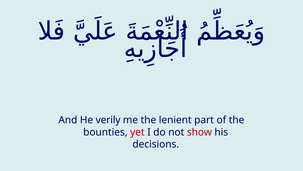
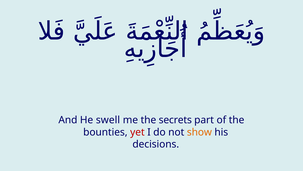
verily: verily -> swell (108, 120)
lenient: lenient -> secrets (175, 120)
show colour: red -> orange (199, 132)
